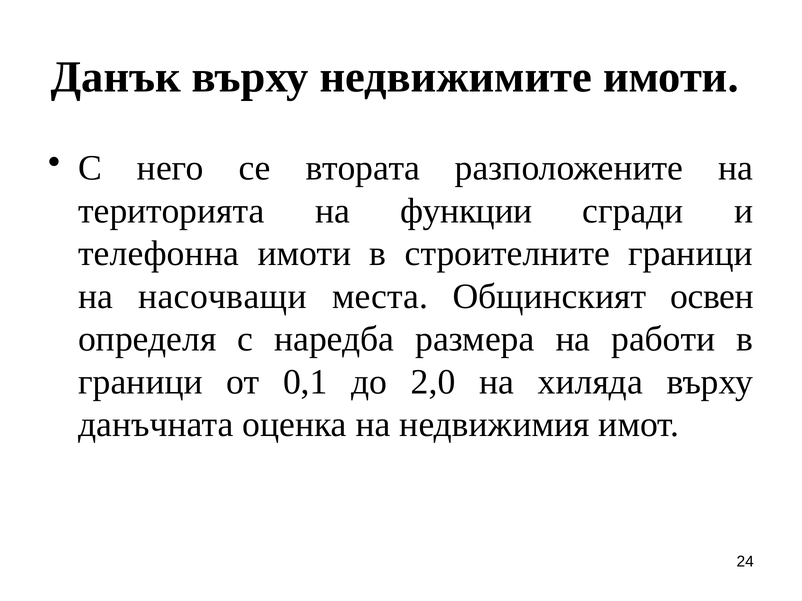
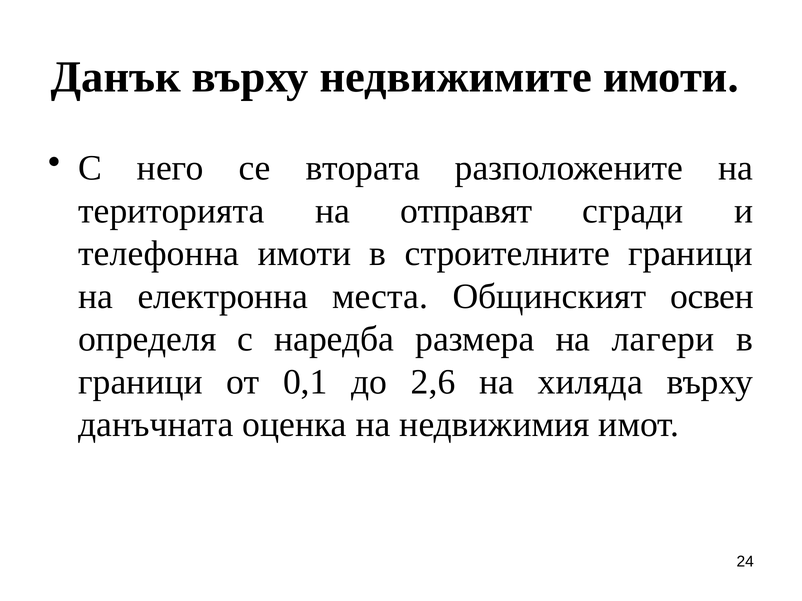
функции: функции -> отправят (466, 211)
насочващи: насочващи -> електронна (223, 297)
работи: работи -> лагери (663, 339)
2,0: 2,0 -> 2,6 (433, 382)
